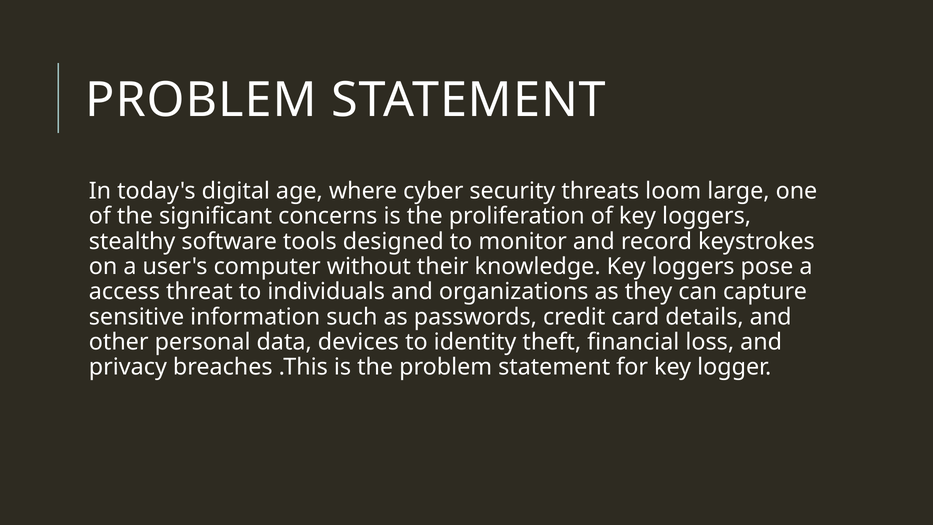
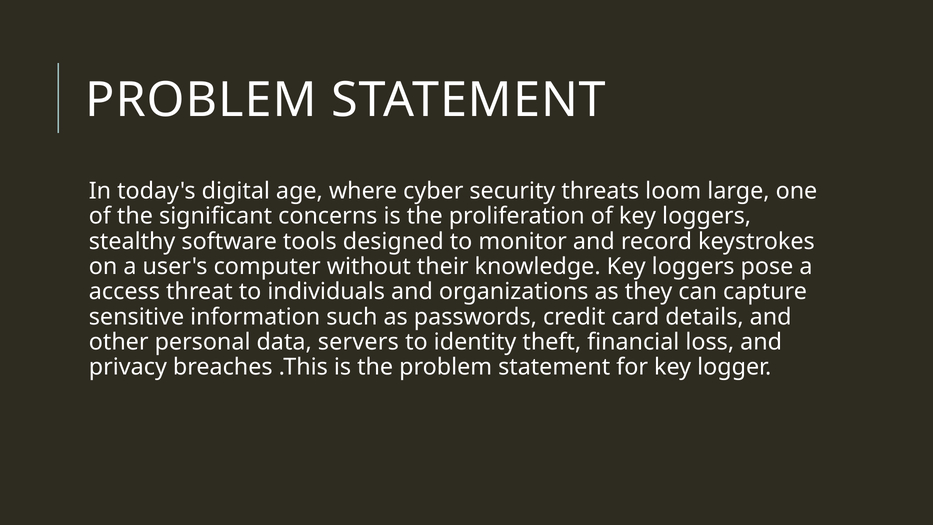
devices: devices -> servers (358, 342)
